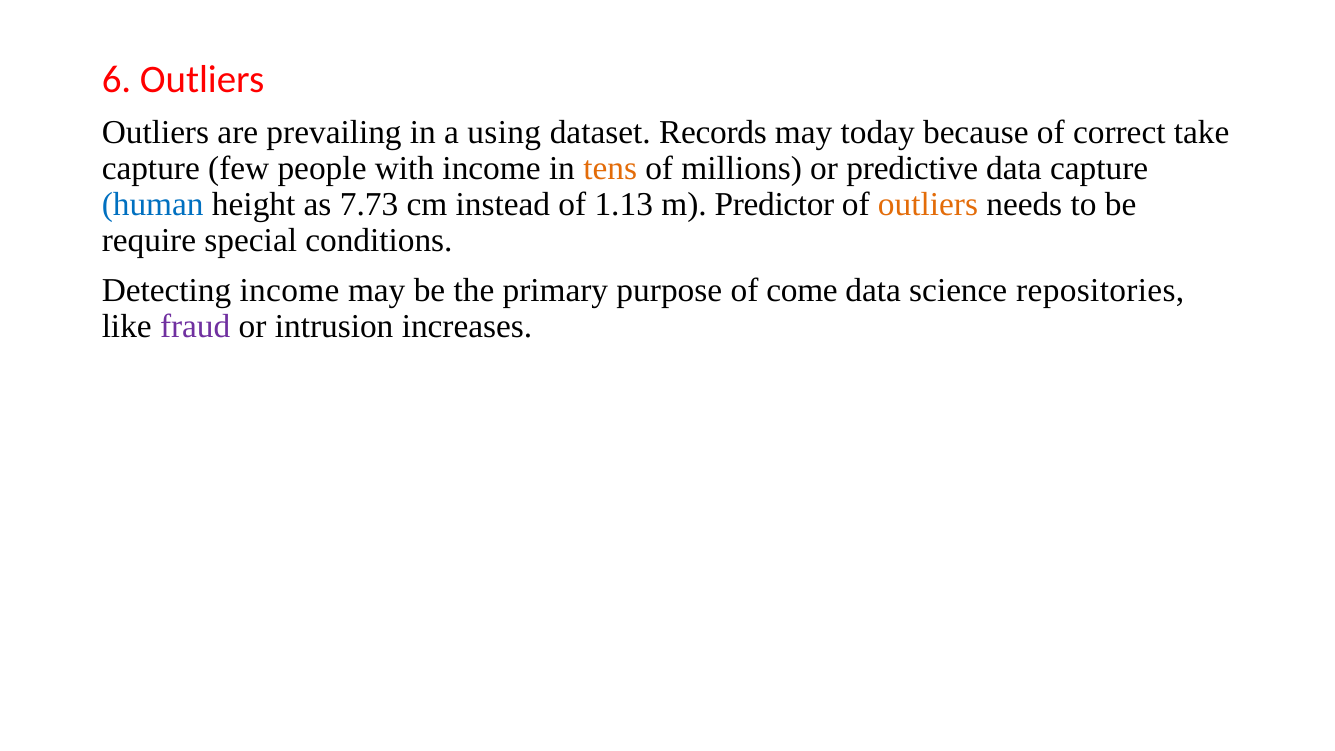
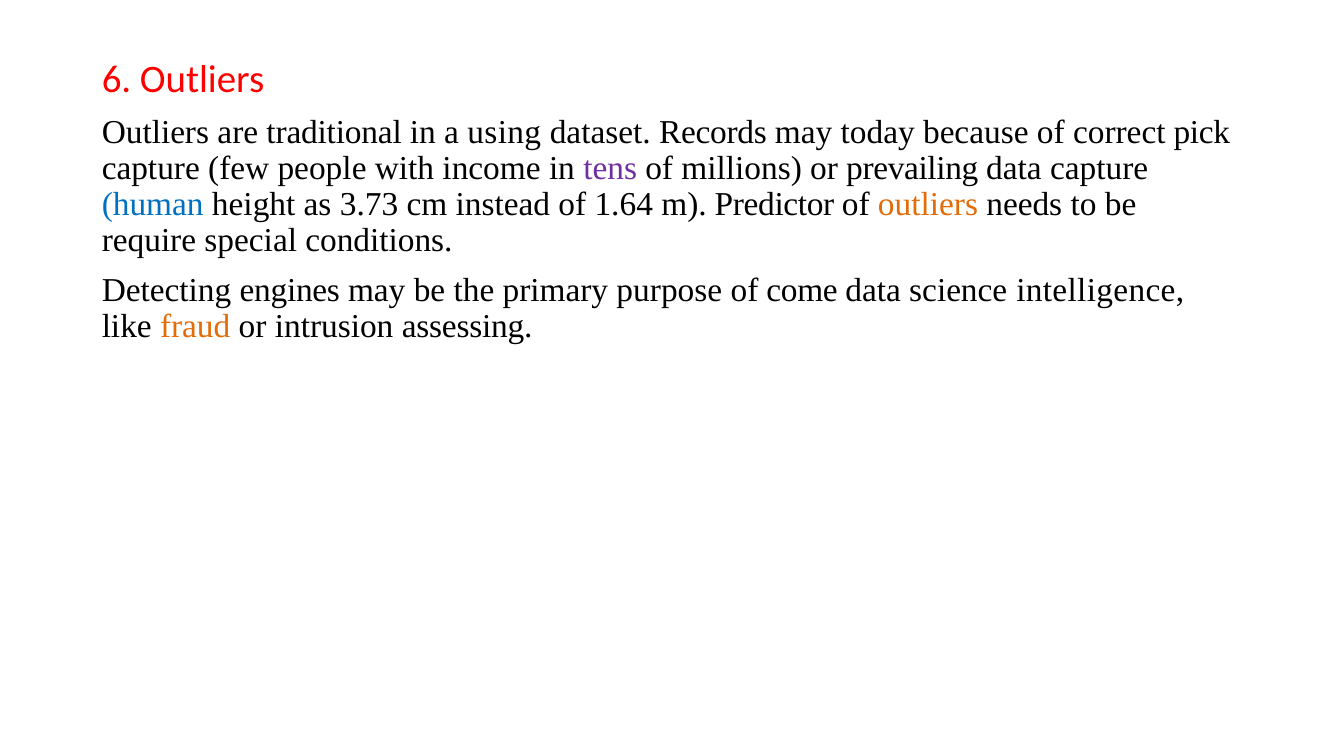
prevailing: prevailing -> traditional (334, 132)
take: take -> pick (1202, 132)
tens colour: orange -> purple (610, 168)
predictive: predictive -> prevailing (912, 168)
7.73: 7.73 -> 3.73 (369, 204)
1.13: 1.13 -> 1.64 (624, 204)
Detecting income: income -> engines (290, 290)
repositories: repositories -> intelligence (1100, 290)
fraud colour: purple -> orange (195, 326)
increases: increases -> assessing (467, 326)
